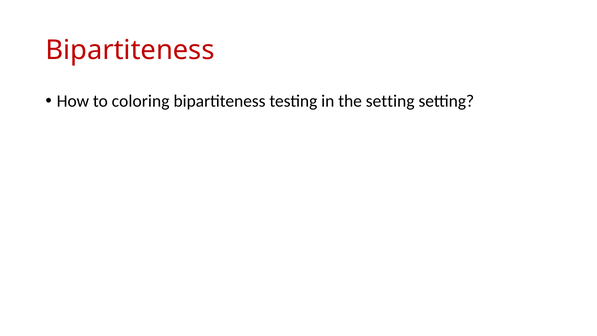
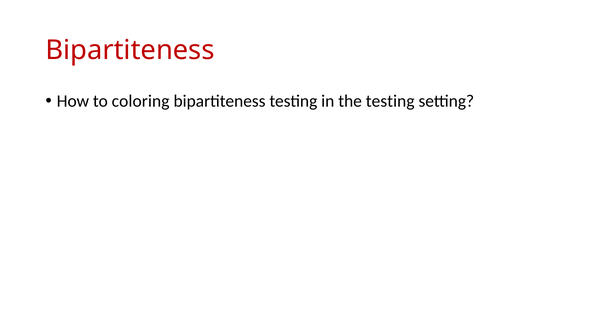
the setting: setting -> testing (390, 101)
